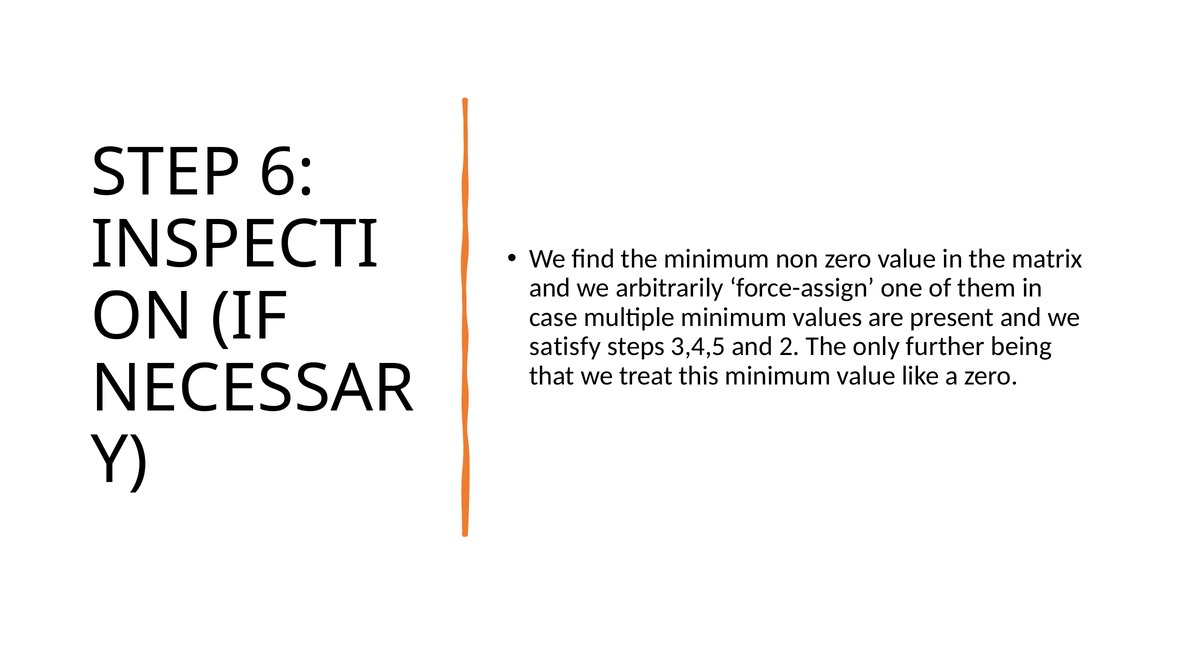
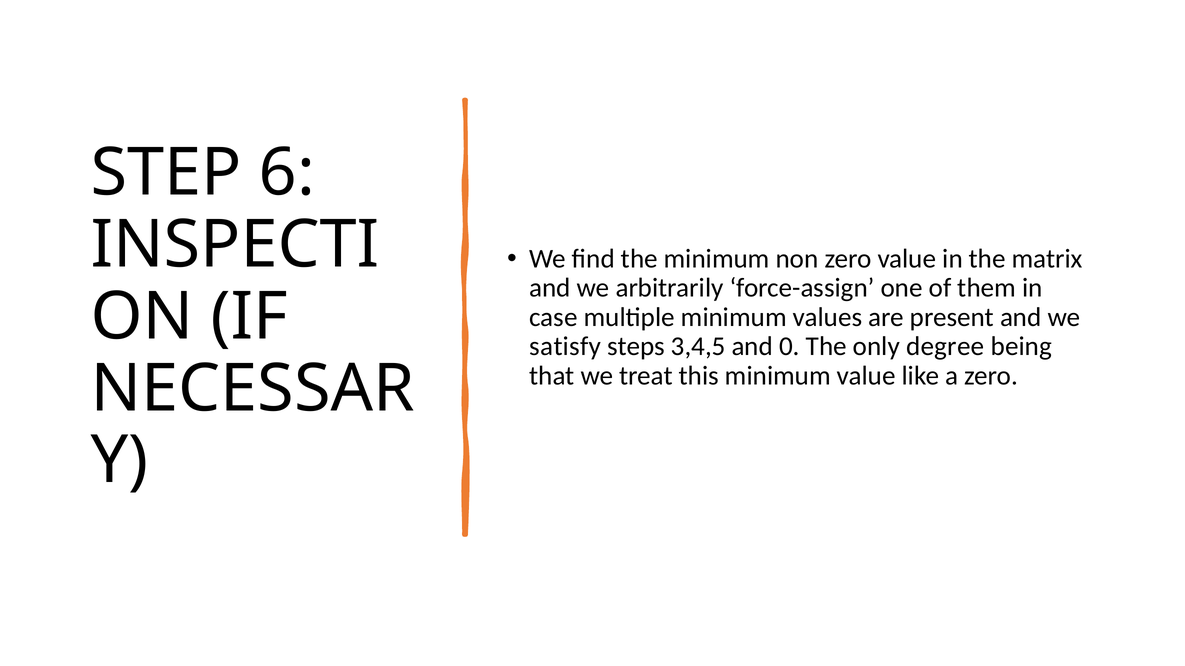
2: 2 -> 0 (789, 347)
further: further -> degree (945, 347)
